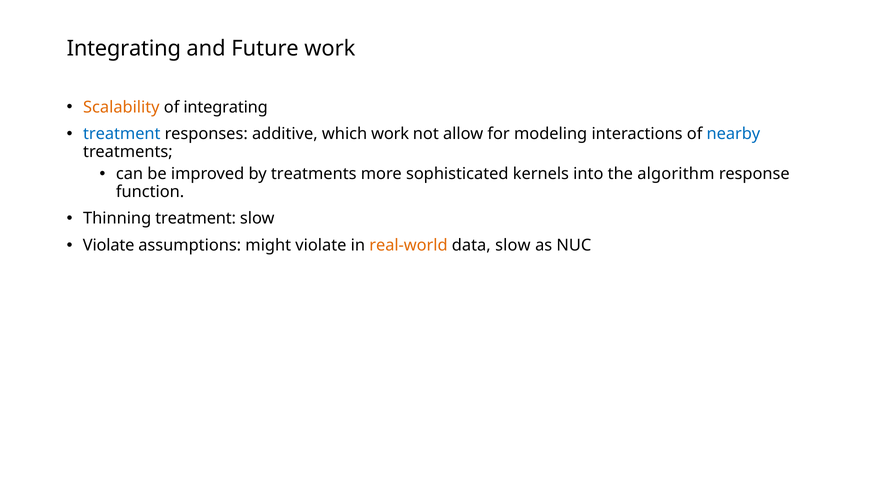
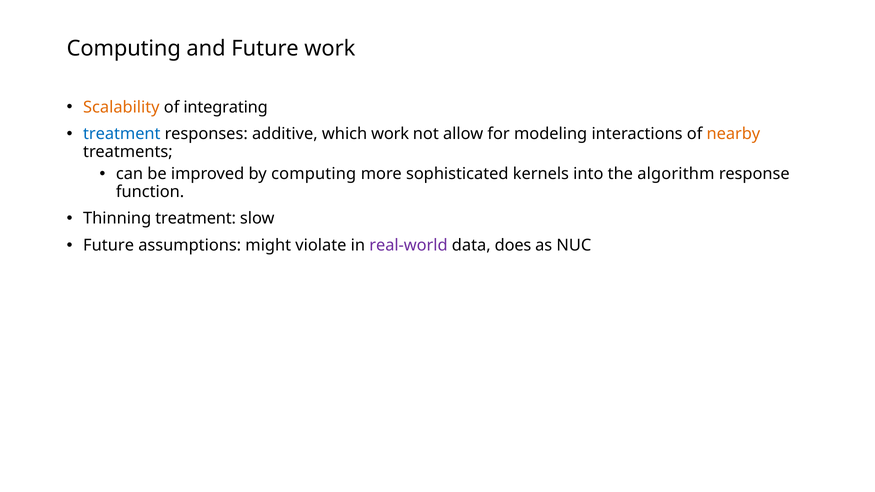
Integrating: Integrating -> Computing (124, 48)
nearby colour: blue -> orange (733, 134)
by treatments: treatments -> computing (314, 174)
Violate: Violate -> Future (109, 245)
real-world colour: orange -> purple (408, 245)
data slow: slow -> does (513, 245)
